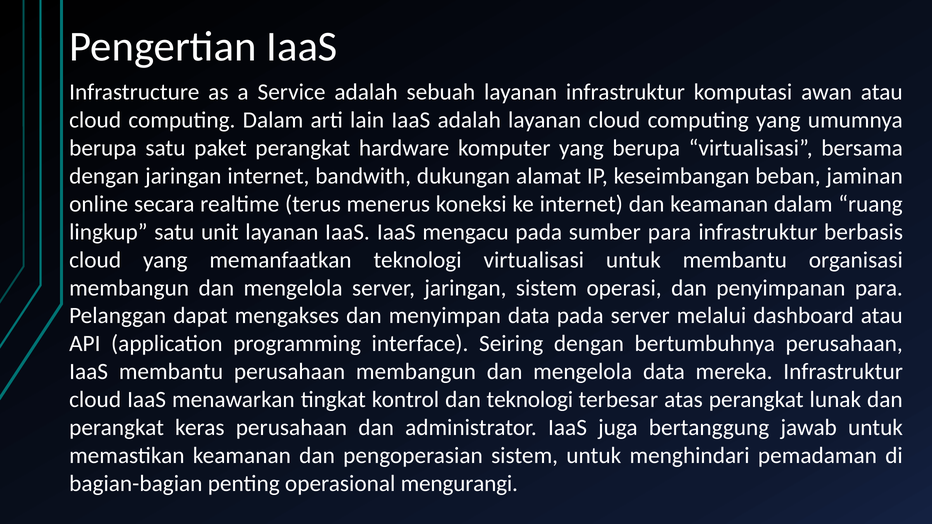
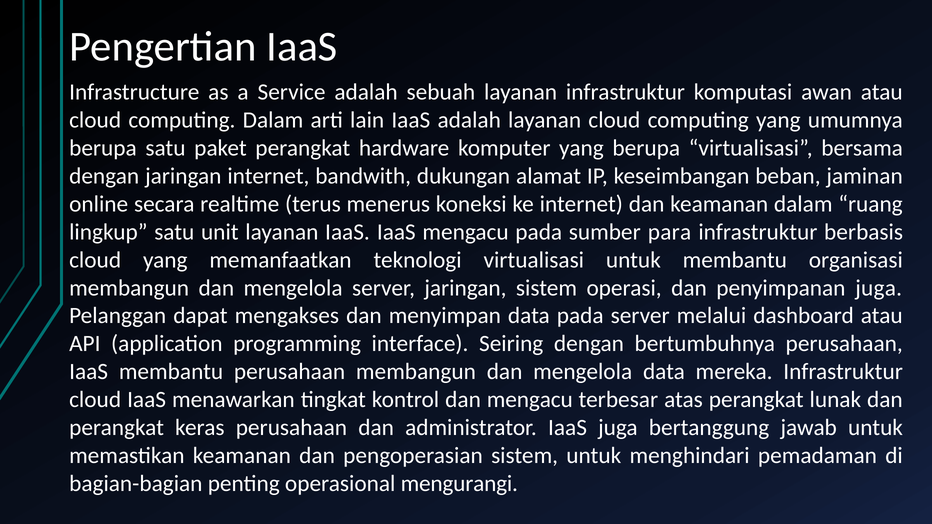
penyimpanan para: para -> juga (879, 288)
dan teknologi: teknologi -> mengacu (530, 400)
